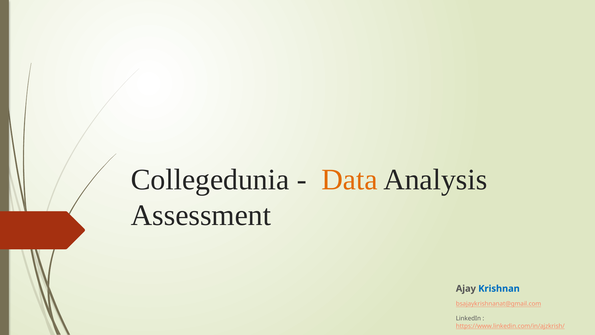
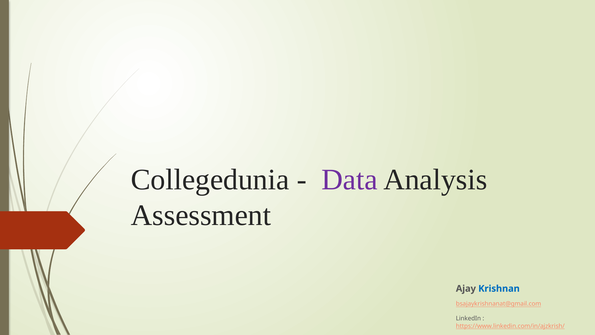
Data colour: orange -> purple (349, 179)
